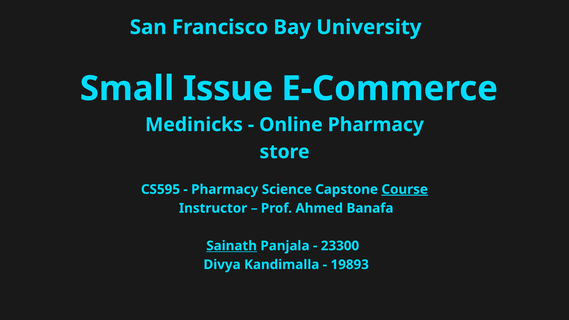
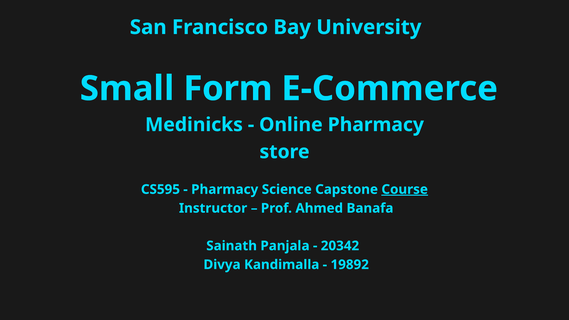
Issue: Issue -> Form (228, 89)
Sainath underline: present -> none (232, 246)
23300: 23300 -> 20342 (340, 246)
19893: 19893 -> 19892 (350, 265)
